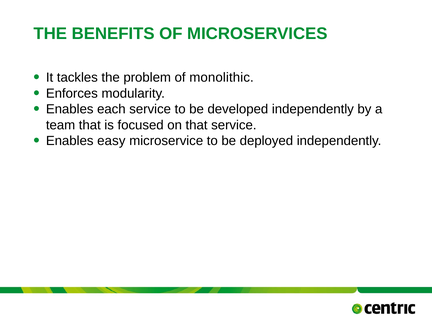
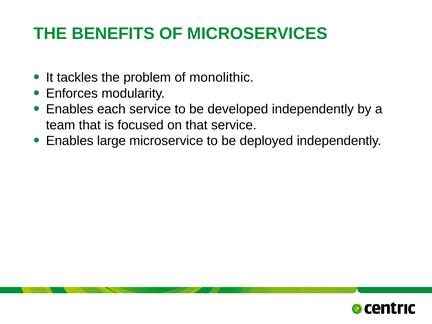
easy: easy -> large (111, 141)
